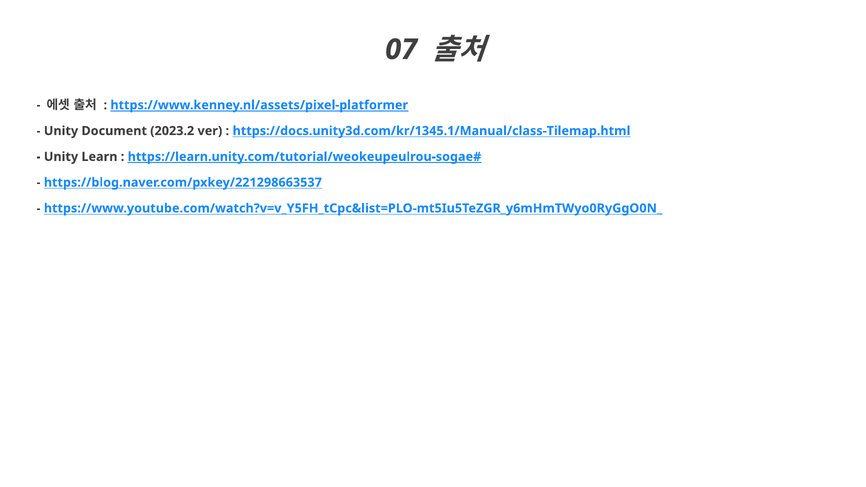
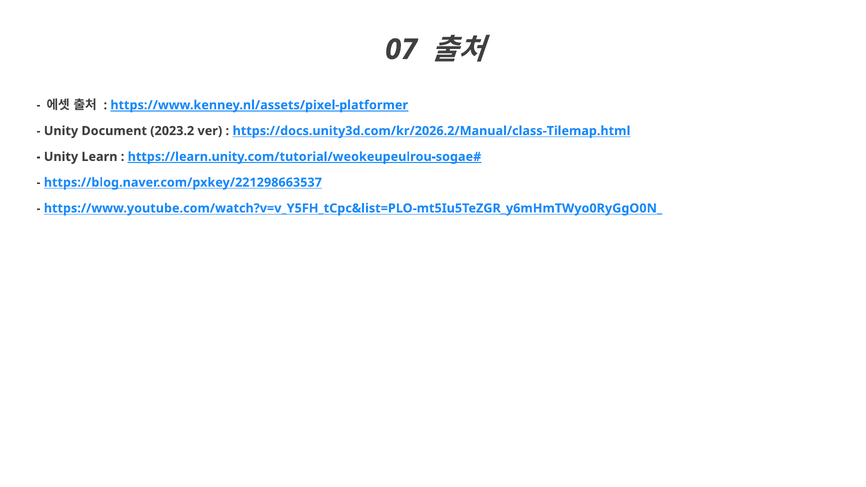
https://docs.unity3d.com/kr/1345.1/Manual/class-Tilemap.html: https://docs.unity3d.com/kr/1345.1/Manual/class-Tilemap.html -> https://docs.unity3d.com/kr/2026.2/Manual/class-Tilemap.html (431, 131)
